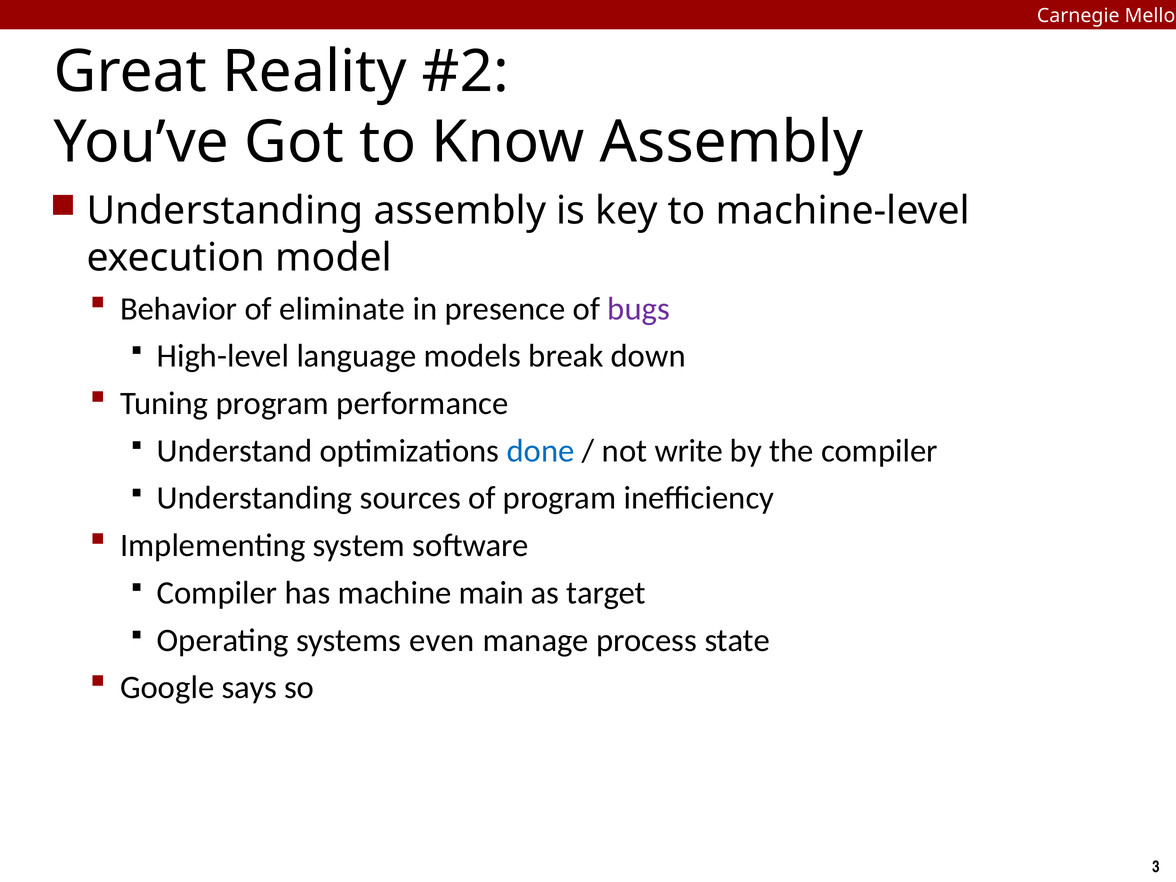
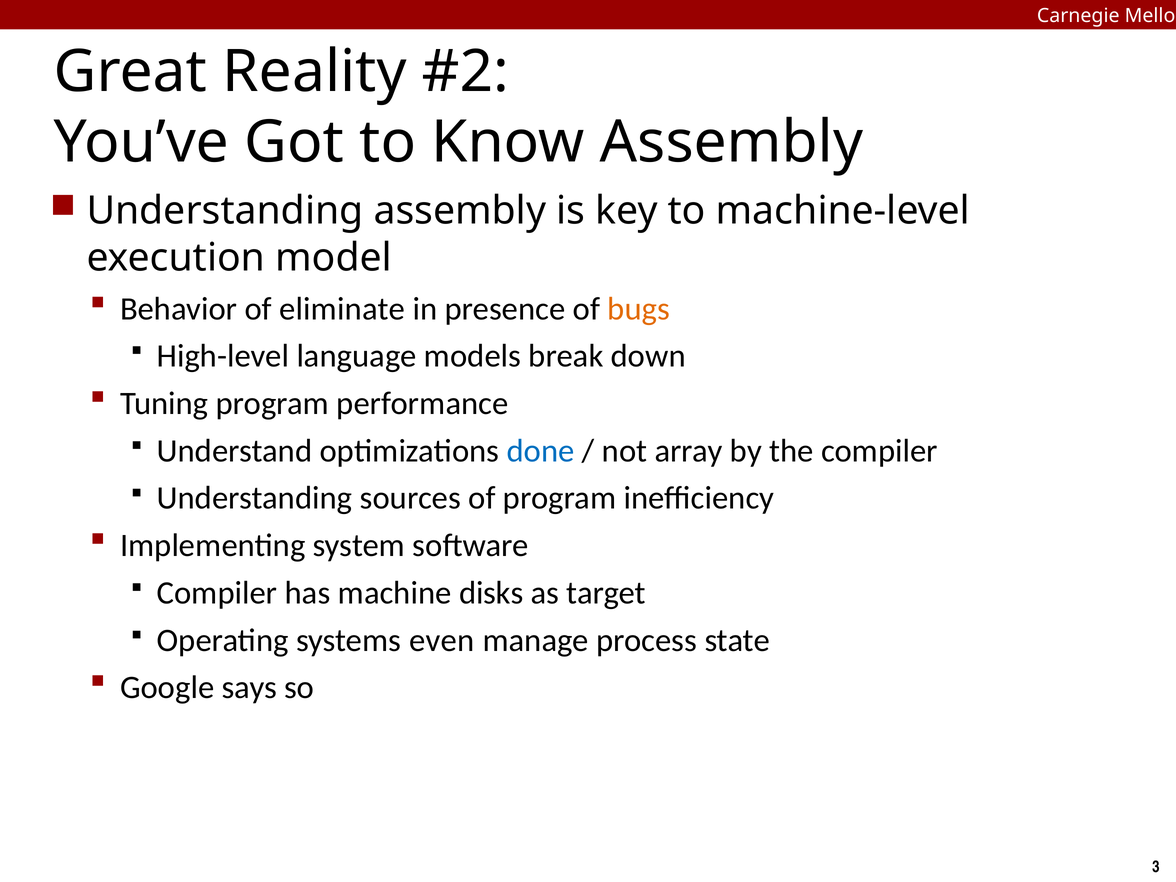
bugs colour: purple -> orange (639, 309)
write: write -> array (689, 451)
main: main -> disks (491, 593)
